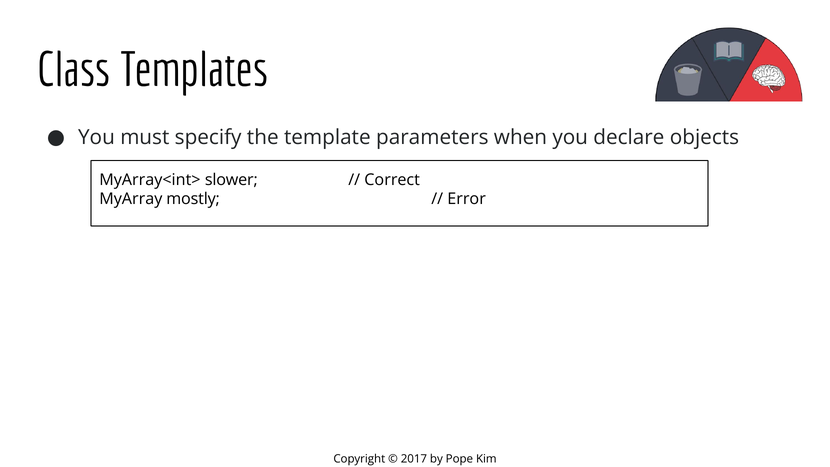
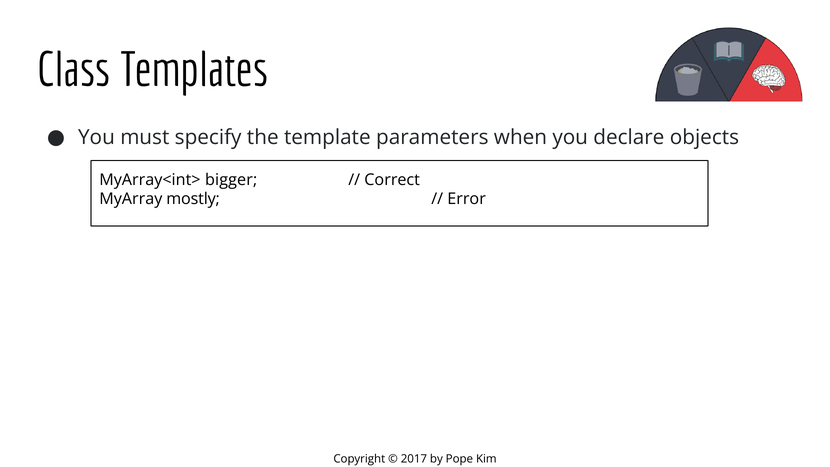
slower: slower -> bigger (231, 180)
